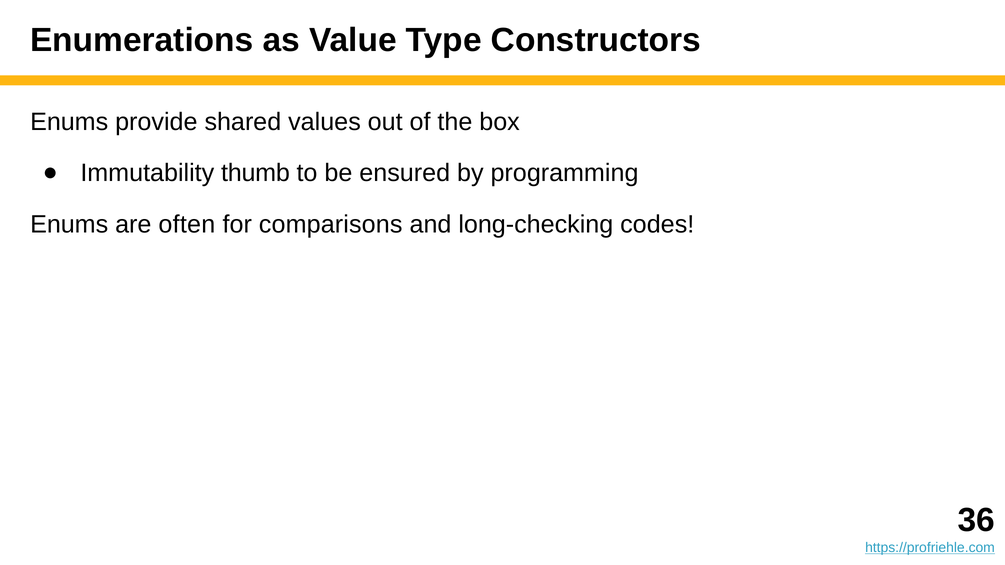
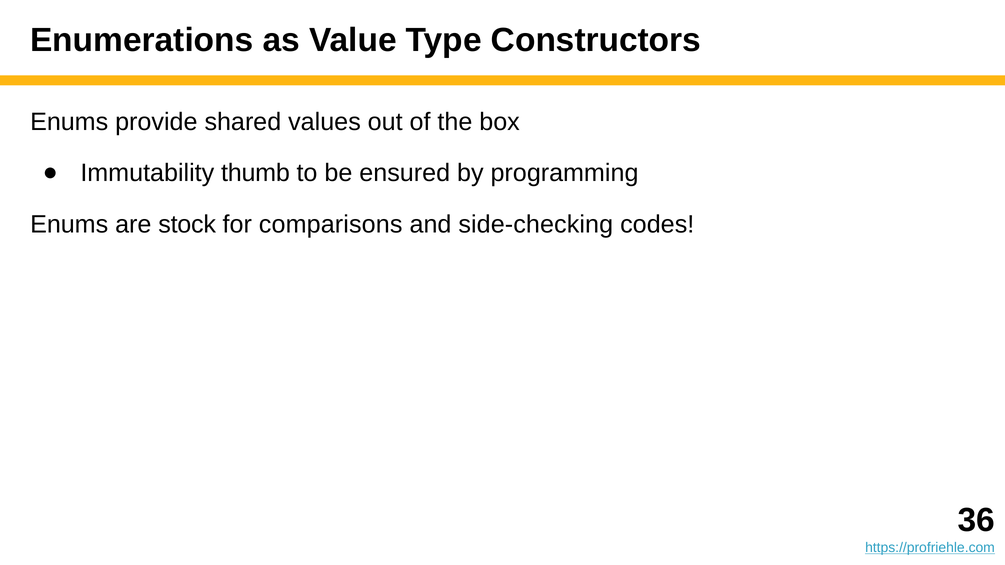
often: often -> stock (187, 225)
long-checking: long-checking -> side-checking (536, 225)
